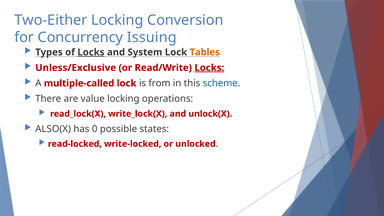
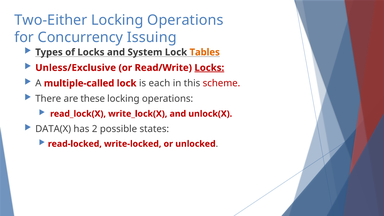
Conversion: Conversion -> Operations (185, 20)
Locks underline: present -> none (91, 52)
from: from -> each (159, 83)
scheme colour: blue -> red (221, 83)
value: value -> these (93, 99)
ALSO(X: ALSO(X -> DATA(X (53, 129)
0: 0 -> 2 (95, 129)
